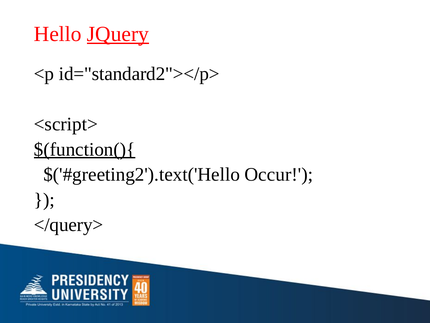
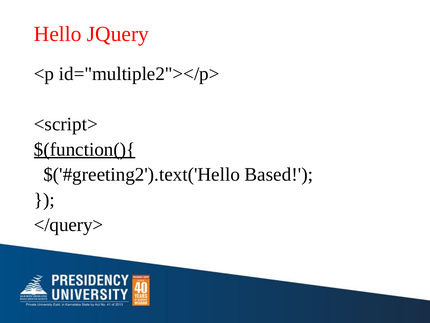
JQuery underline: present -> none (118, 34)
id="standard2"></p>: id="standard2"></p> -> id="multiple2"></p> (139, 74)
Occur: Occur -> Based (279, 174)
